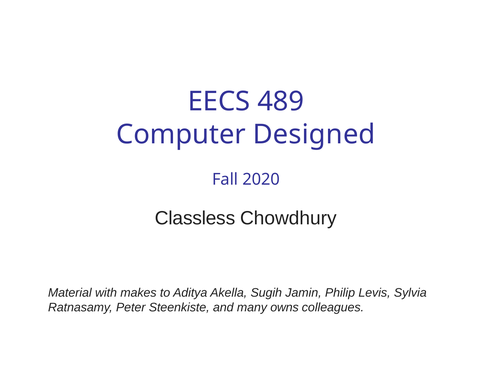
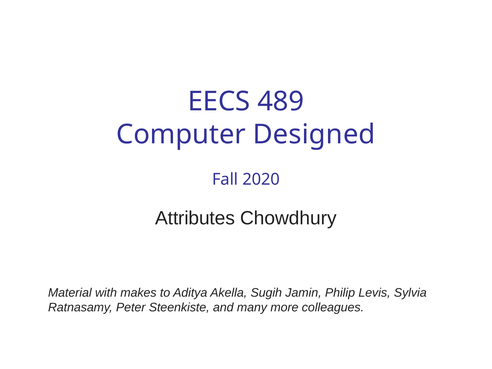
Classless: Classless -> Attributes (195, 218)
owns: owns -> more (284, 307)
